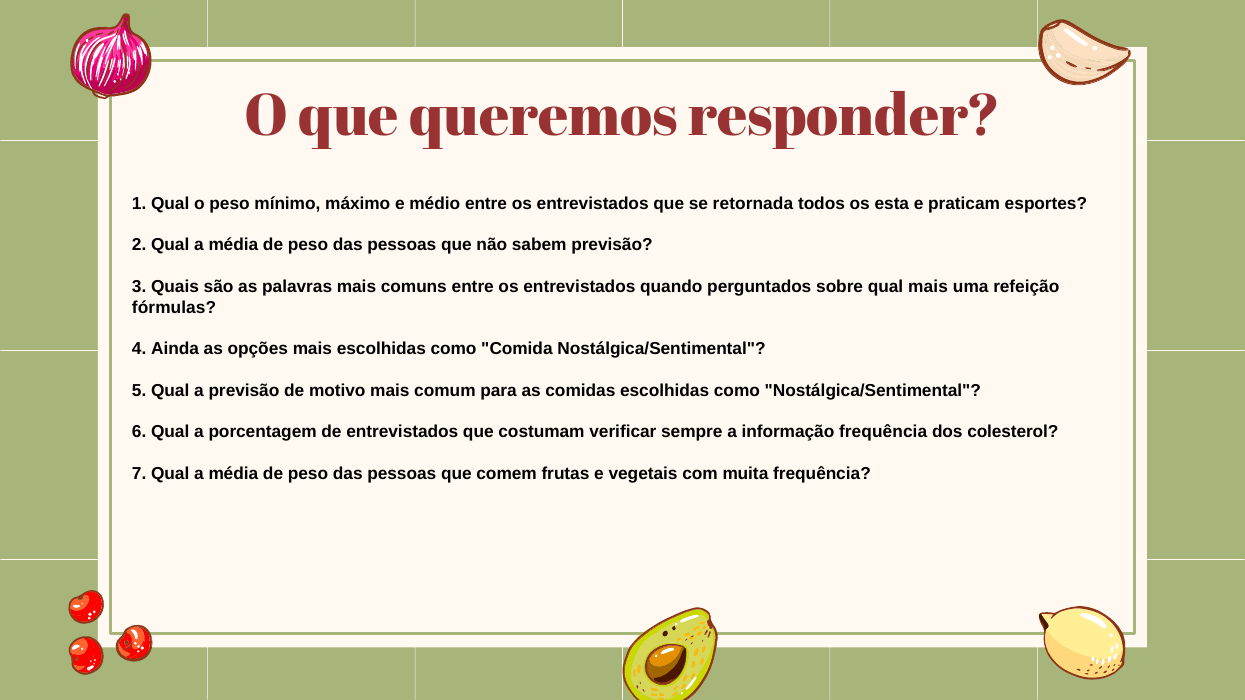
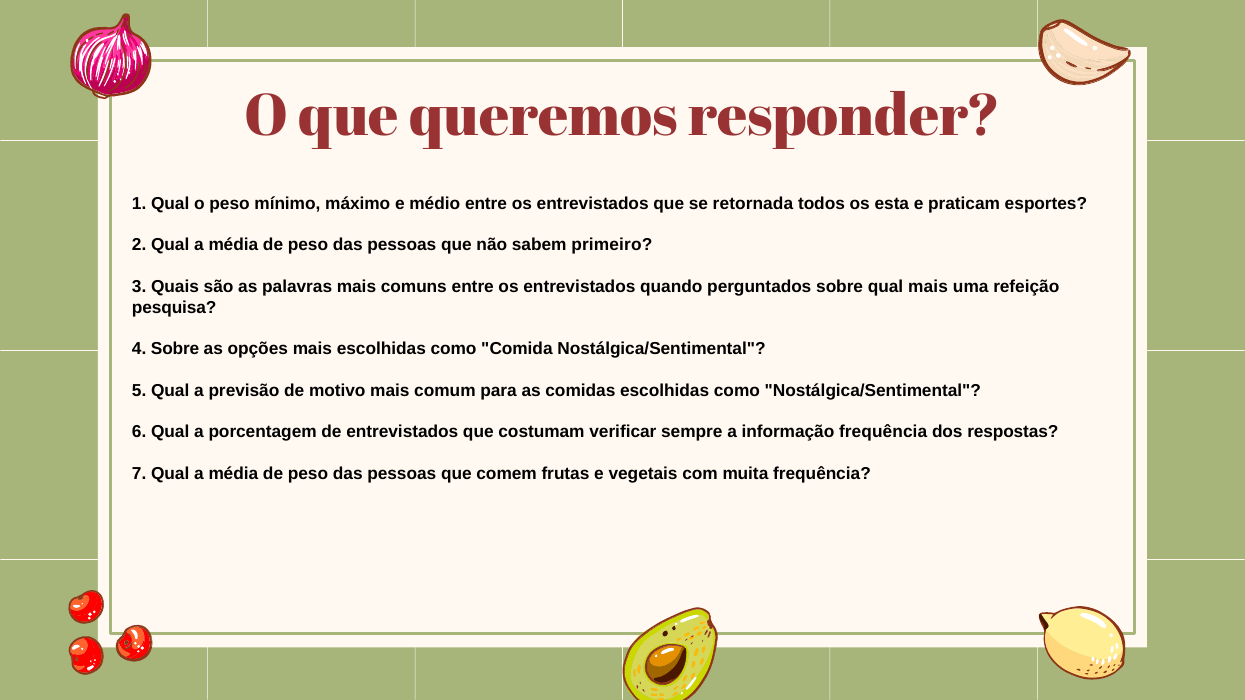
sabem previsão: previsão -> primeiro (612, 245)
fórmulas: fórmulas -> pesquisa (174, 307)
4 Ainda: Ainda -> Sobre (175, 349)
colesterol: colesterol -> respostas (1013, 432)
